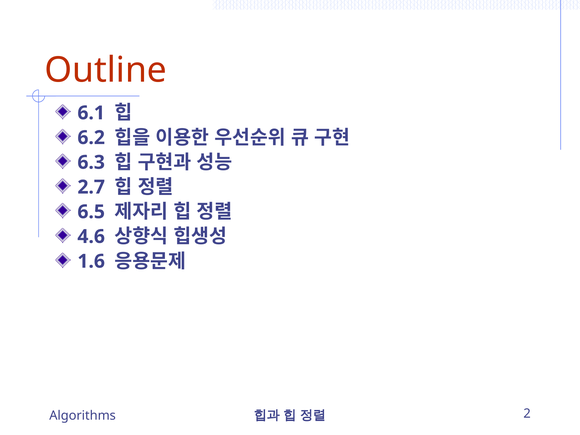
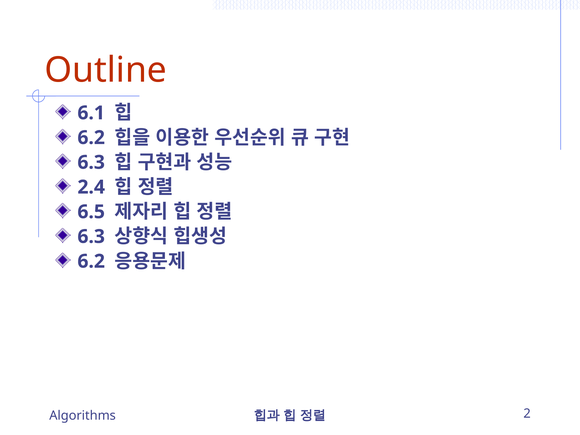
2.7: 2.7 -> 2.4 (91, 187)
4.6: 4.6 -> 6.3 (91, 237)
1.6: 1.6 -> 6.2 (91, 261)
